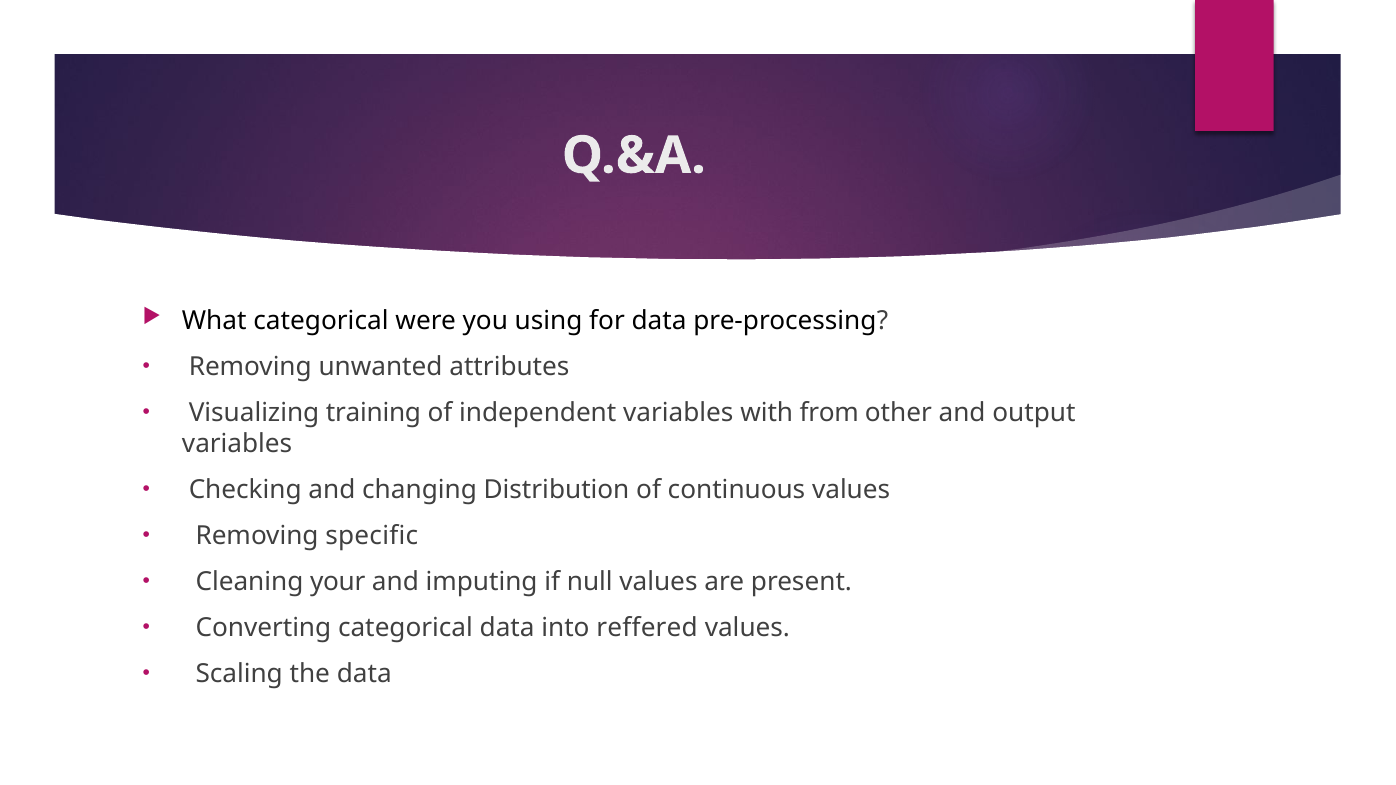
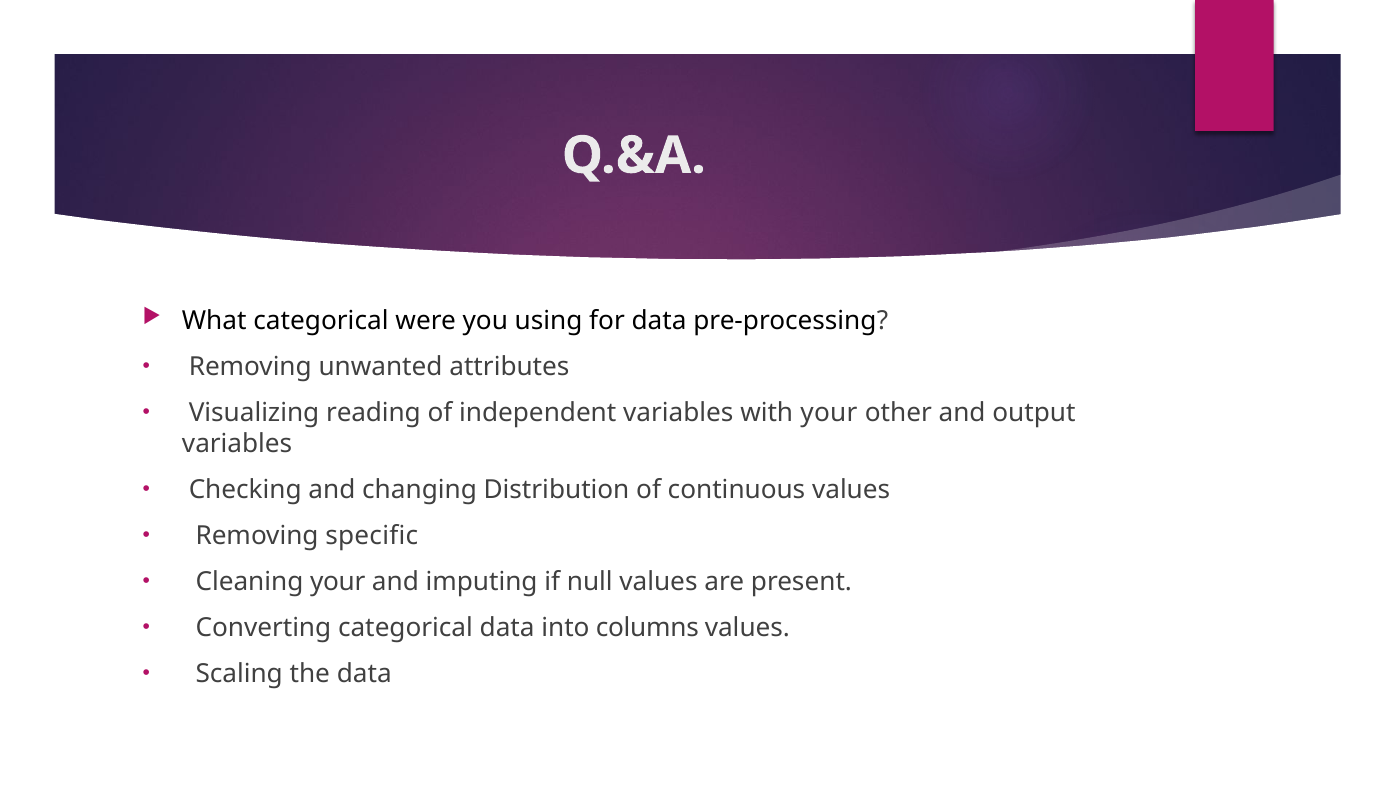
training: training -> reading (373, 413)
with from: from -> your (829, 413)
reffered: reffered -> columns (647, 628)
